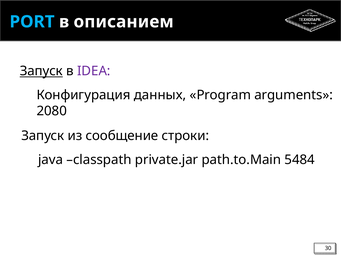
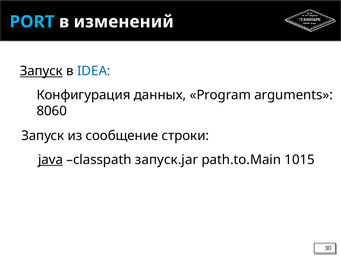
описанием: описанием -> изменений (124, 22)
IDEA colour: purple -> blue (94, 71)
2080: 2080 -> 8060 (52, 111)
java underline: none -> present (51, 159)
private.jar: private.jar -> запуск.jar (166, 159)
5484: 5484 -> 1015 (300, 159)
